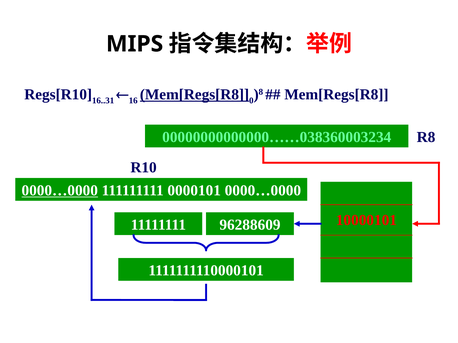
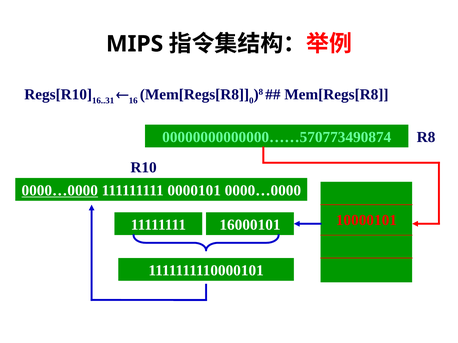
Mem[Regs[R8 underline: present -> none (194, 95)
00000000000000……038360003234: 00000000000000……038360003234 -> 00000000000000……570773490874 (277, 137)
96288609: 96288609 -> 16000101 (250, 225)
